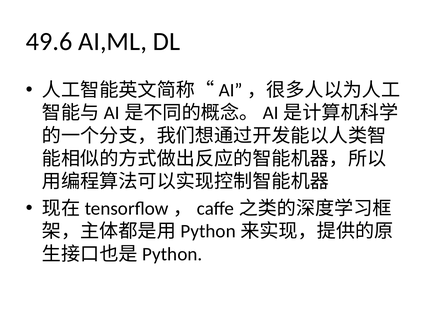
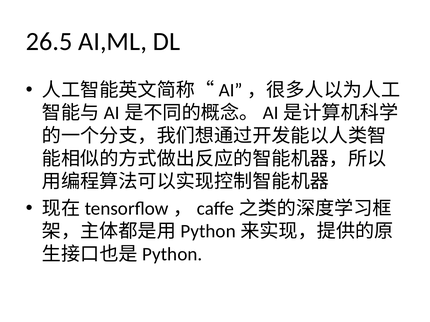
49.6: 49.6 -> 26.5 (49, 42)
